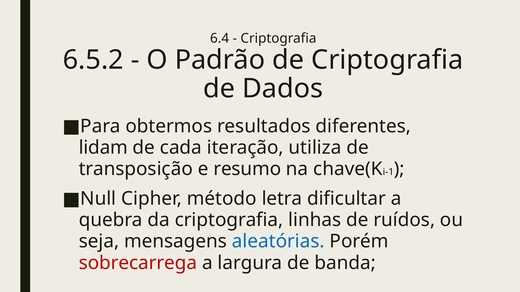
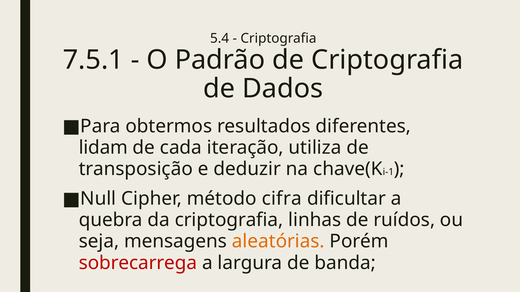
6.4: 6.4 -> 5.4 (220, 38)
6.5.2: 6.5.2 -> 7.5.1 (93, 60)
resumo: resumo -> deduzir (247, 169)
letra: letra -> cifra (282, 199)
aleatórias colour: blue -> orange (278, 242)
